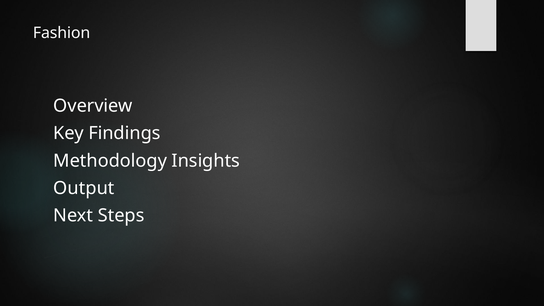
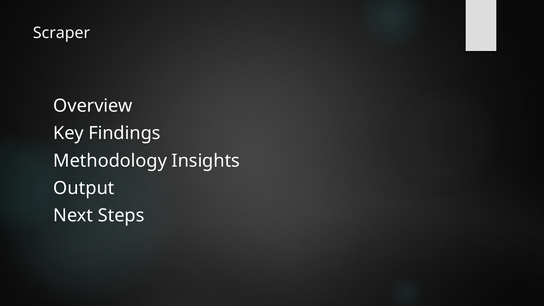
Fashion: Fashion -> Scraper (62, 33)
